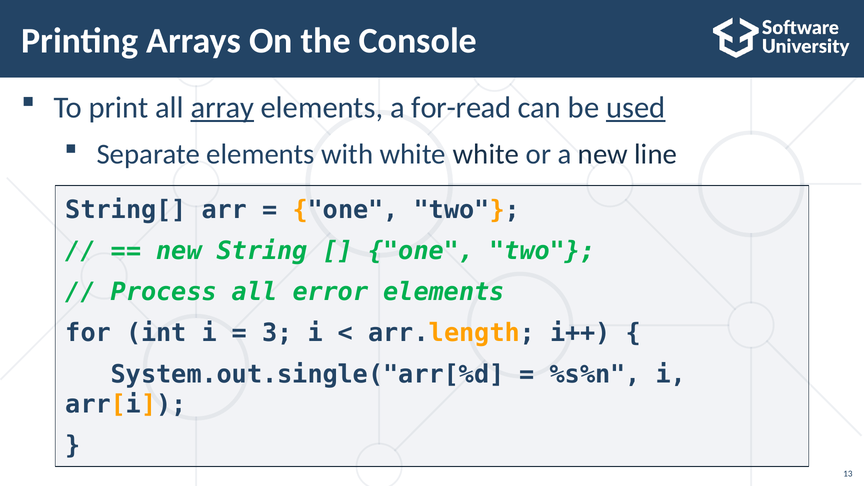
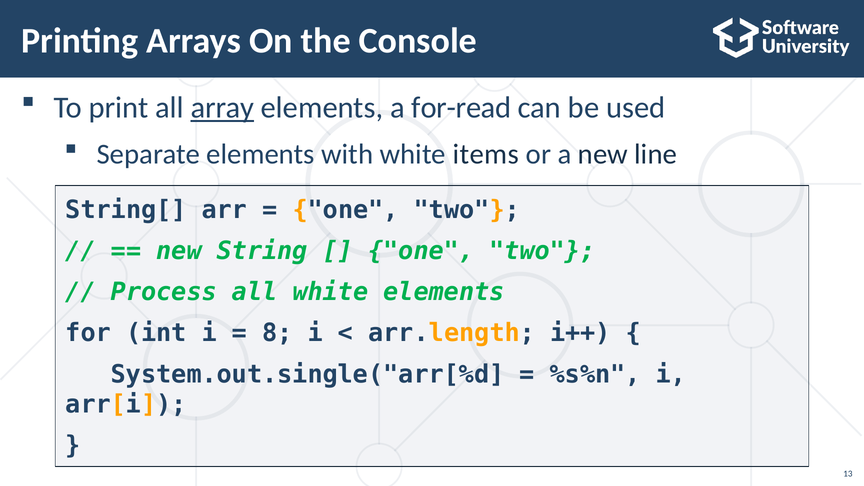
used underline: present -> none (636, 108)
white white: white -> items (486, 154)
all error: error -> white (330, 292)
3: 3 -> 8 (277, 333)
